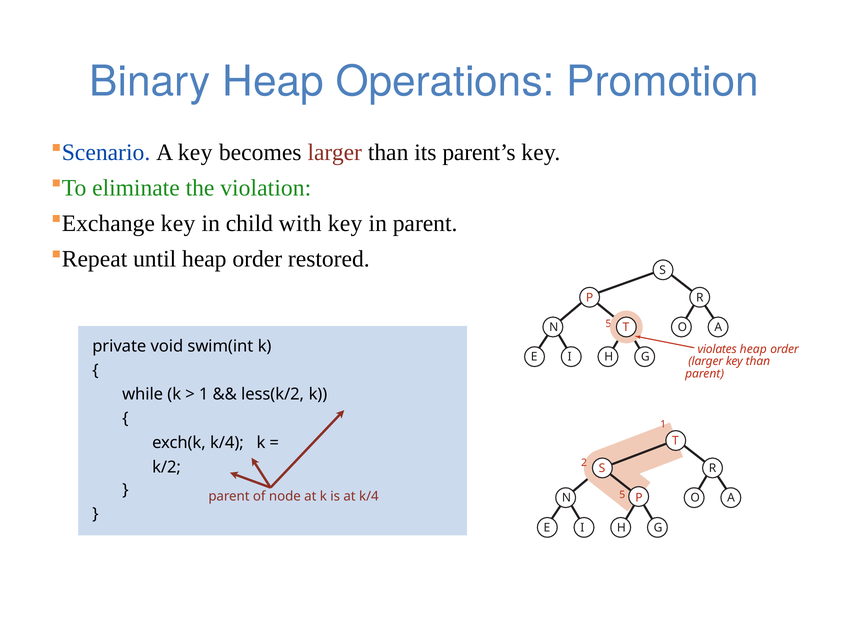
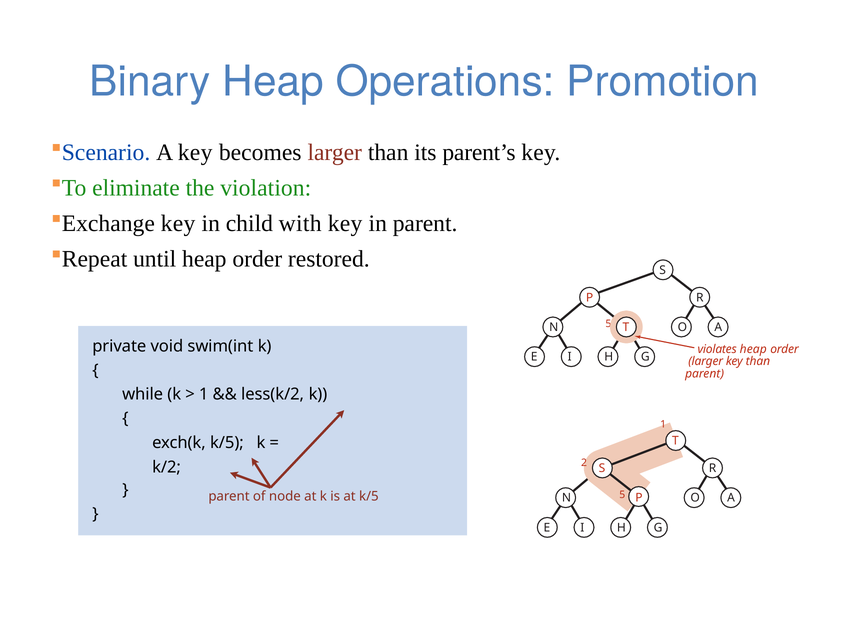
exch(k k/4: k/4 -> k/5 (227, 443)
at k/4: k/4 -> k/5 (369, 496)
